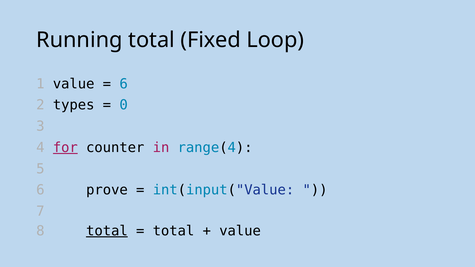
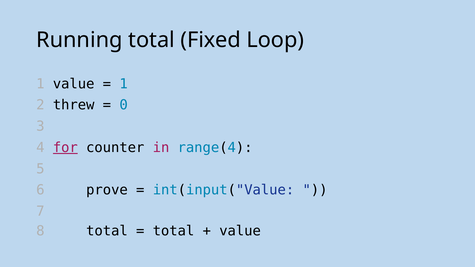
6: 6 -> 1 (124, 84)
types: types -> threw (74, 105)
total underline: present -> none (107, 231)
